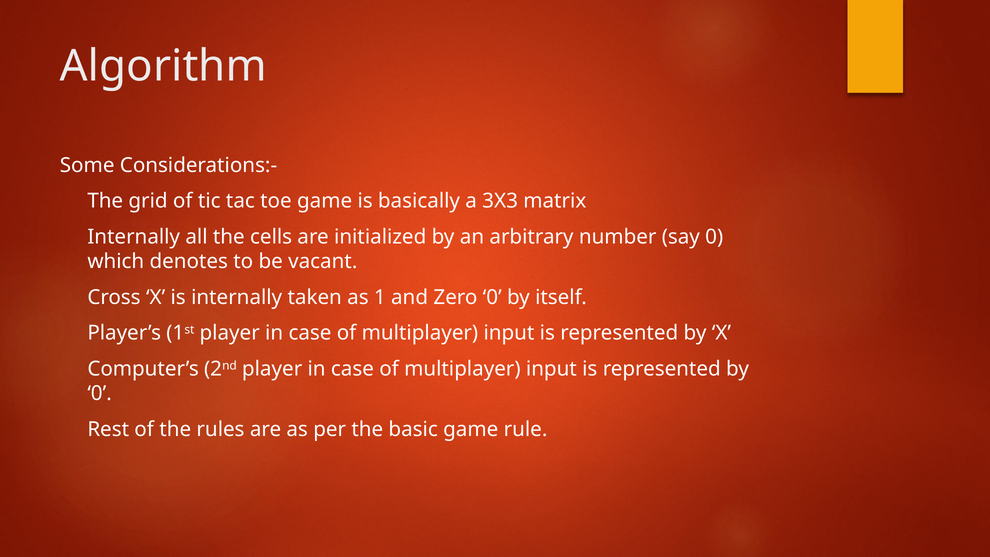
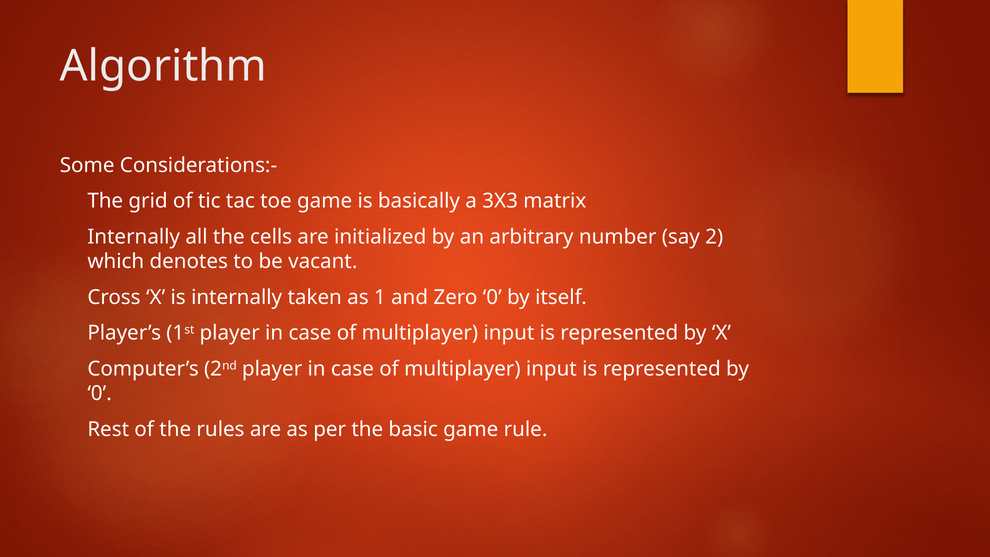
say 0: 0 -> 2 (714, 237)
